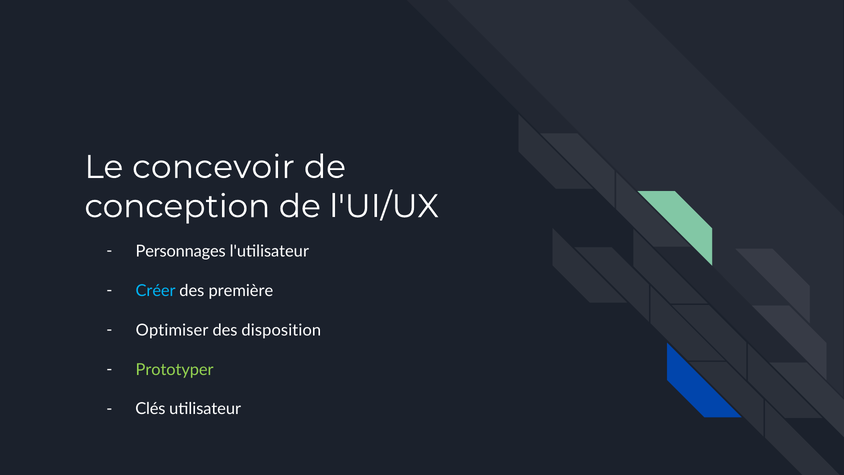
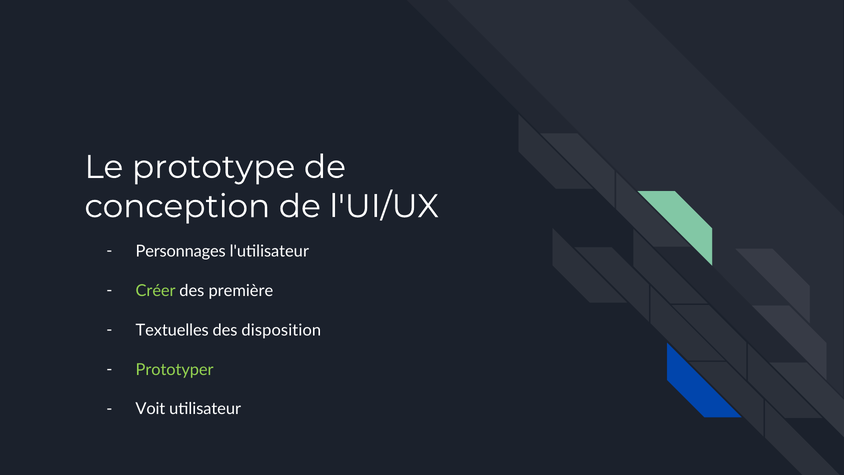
concevoir: concevoir -> prototype (214, 167)
Créer colour: light blue -> light green (156, 291)
Optimiser: Optimiser -> Textuelles (172, 330)
Clés: Clés -> Voit (150, 409)
